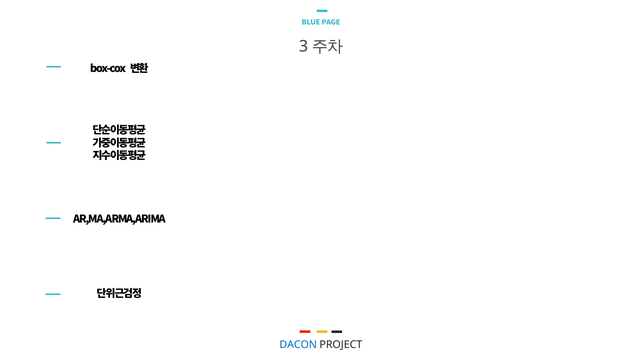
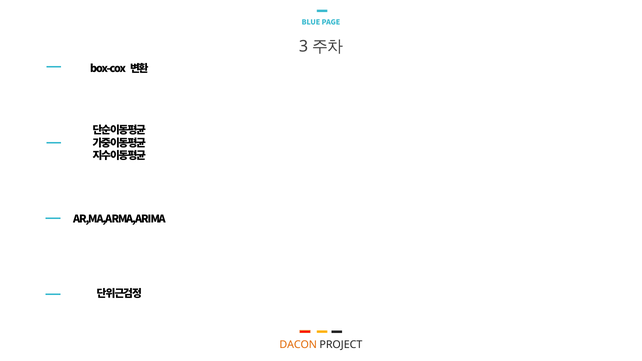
DACON colour: blue -> orange (298, 345)
